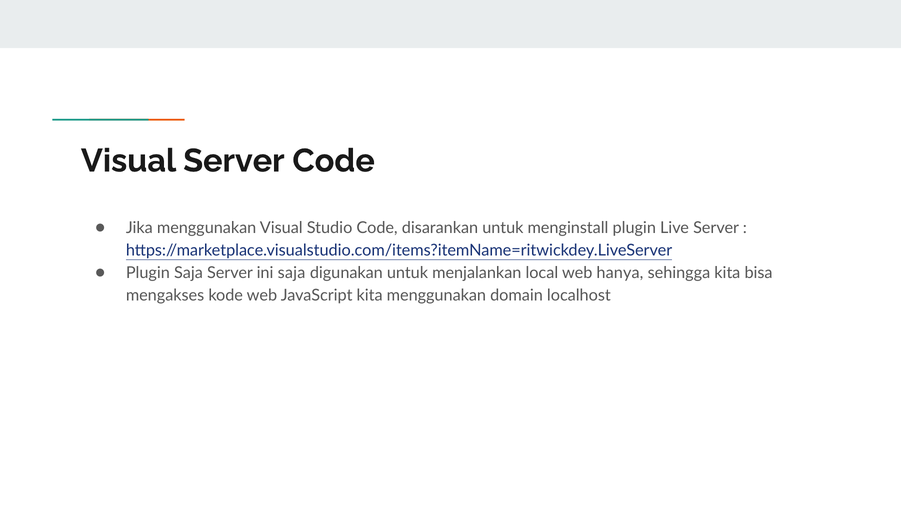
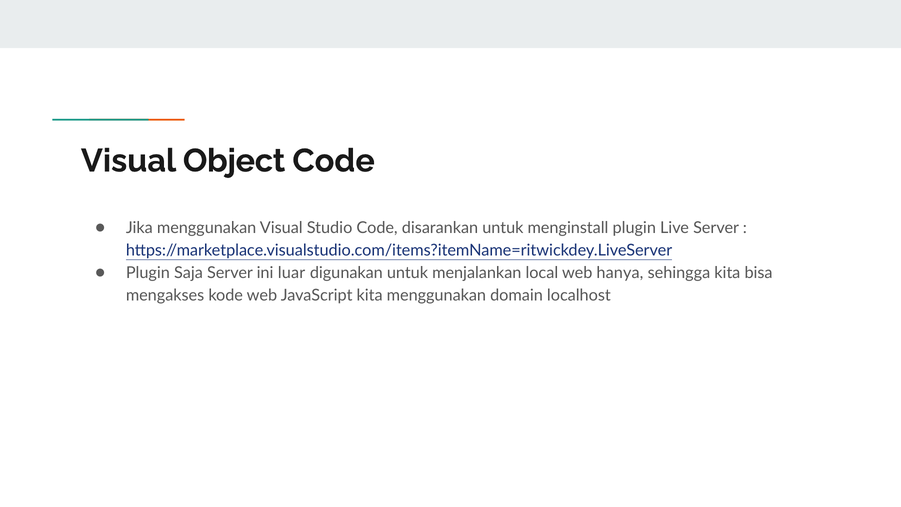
Visual Server: Server -> Object (234, 161)
ini saja: saja -> luar (292, 273)
